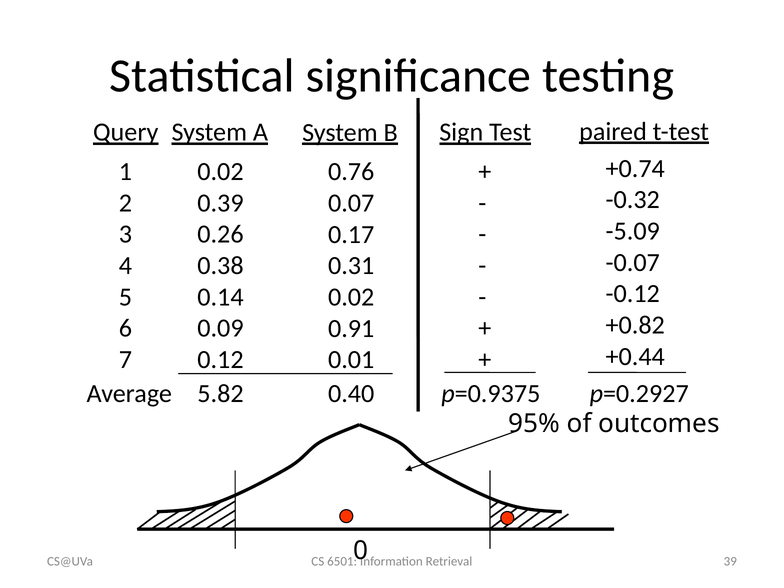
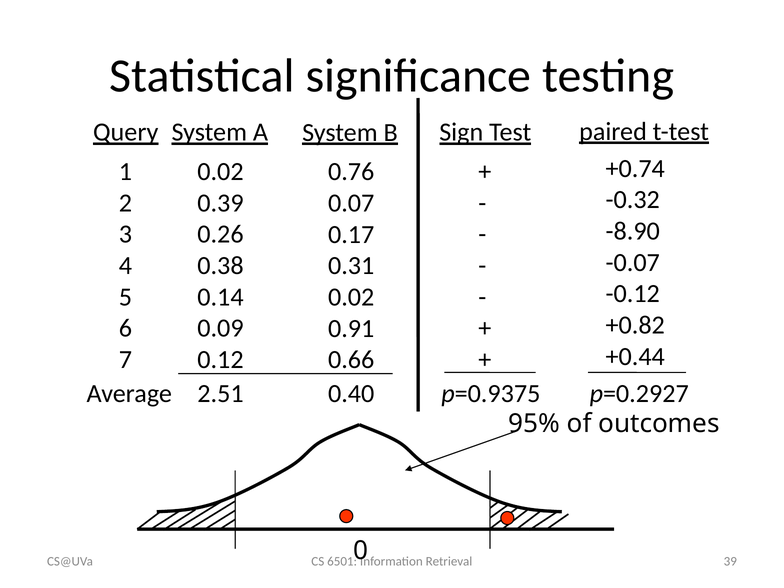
-5.09: -5.09 -> -8.90 (633, 231)
0.01: 0.01 -> 0.66 (351, 360)
5.82: 5.82 -> 2.51 (220, 394)
